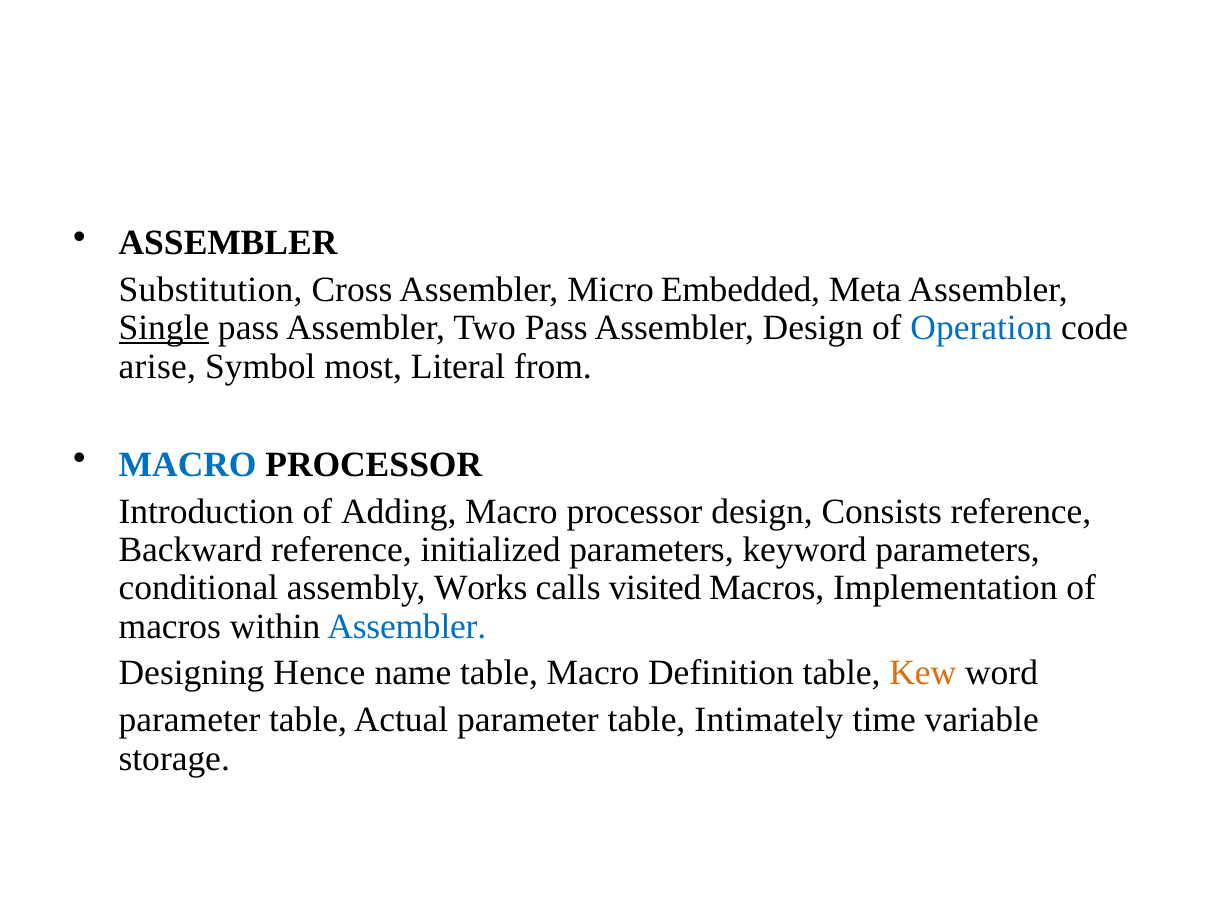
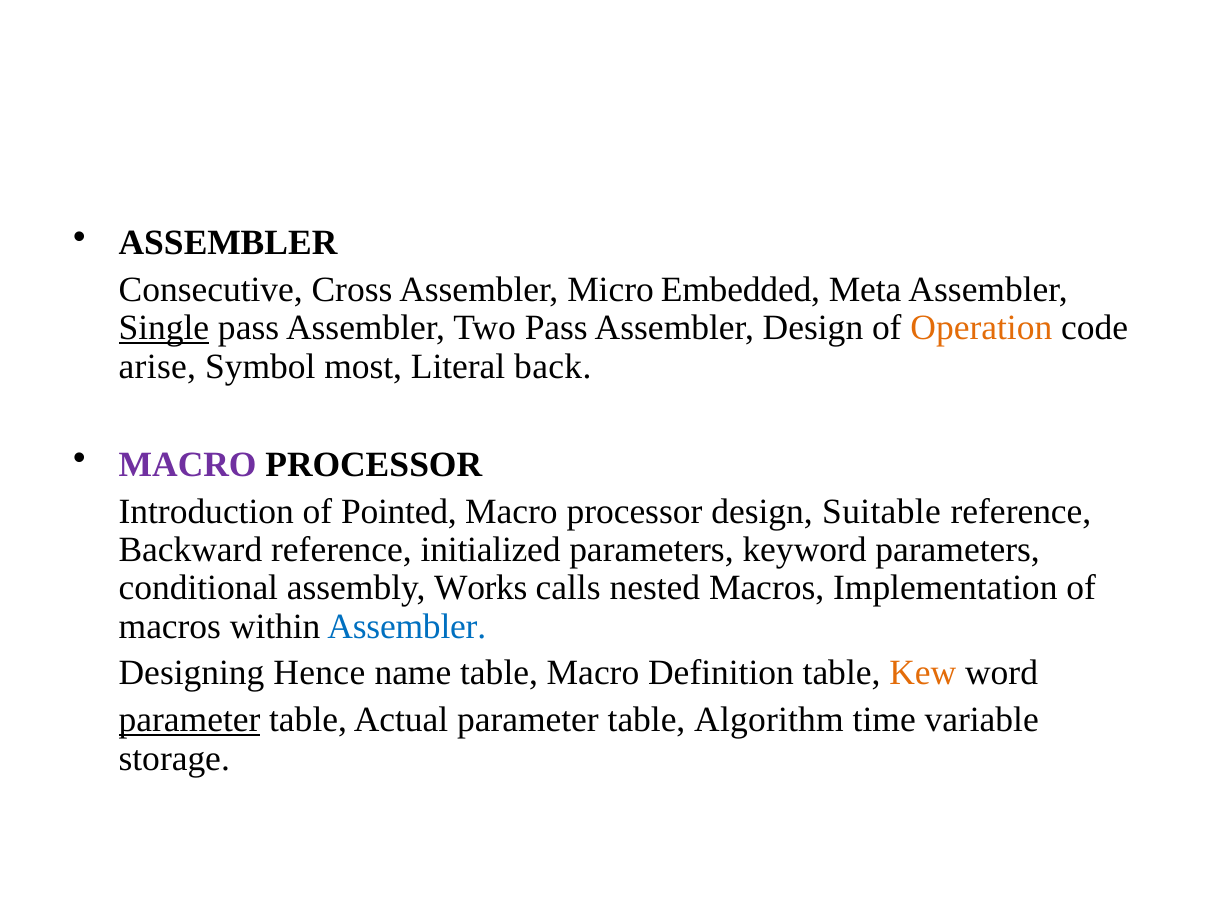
Substitution: Substitution -> Consecutive (211, 290)
Operation colour: blue -> orange (981, 328)
from: from -> back (553, 366)
MACRO colour: blue -> purple (188, 464)
Adding: Adding -> Pointed (399, 511)
Consists: Consists -> Suitable (882, 511)
visited: visited -> nested (655, 588)
parameter underline: none -> present (190, 720)
Intimately: Intimately -> Algorithm (769, 720)
